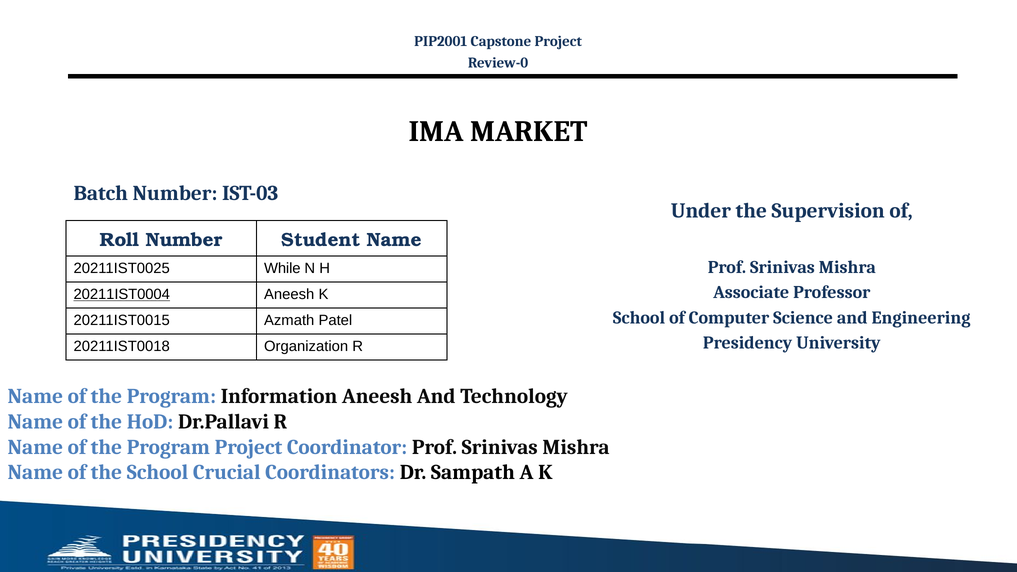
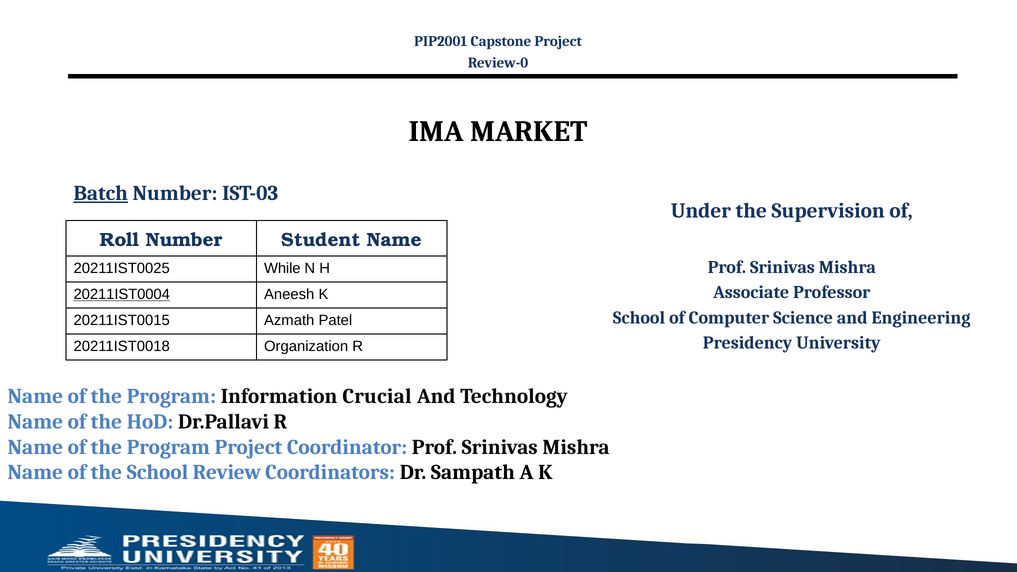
Batch underline: none -> present (101, 193)
Information Aneesh: Aneesh -> Crucial (377, 396)
Crucial: Crucial -> Review (227, 473)
